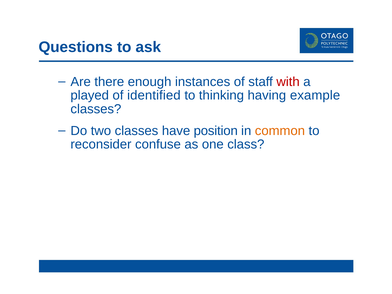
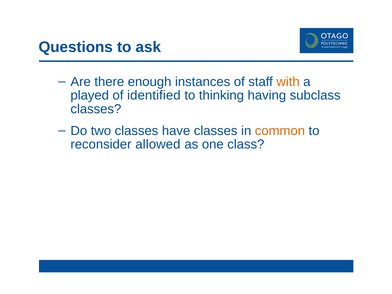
with colour: red -> orange (288, 82)
example: example -> subclass (315, 95)
have position: position -> classes (216, 131)
confuse: confuse -> allowed (158, 144)
